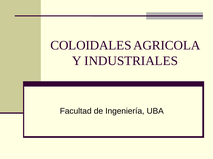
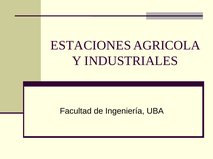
COLOIDALES: COLOIDALES -> ESTACIONES (91, 45)
